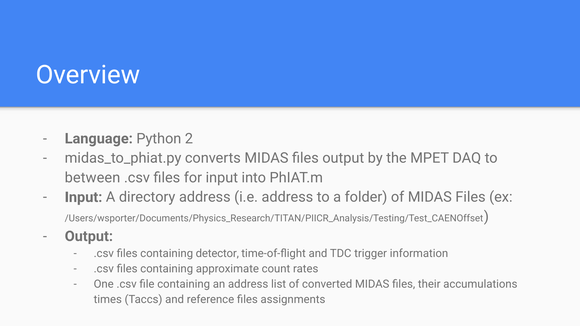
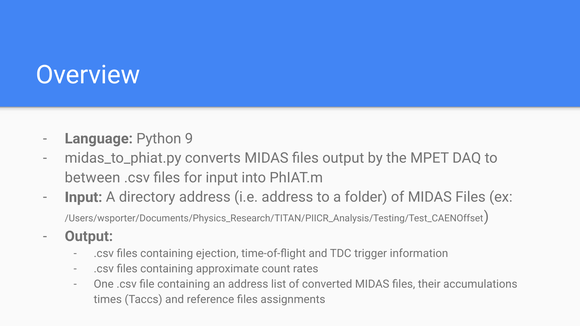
2: 2 -> 9 (189, 139)
detector: detector -> ejection (217, 254)
